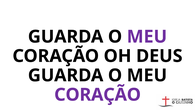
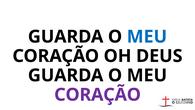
MEU colour: purple -> blue (147, 37)
